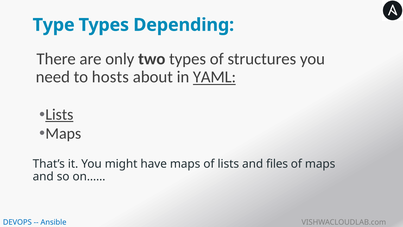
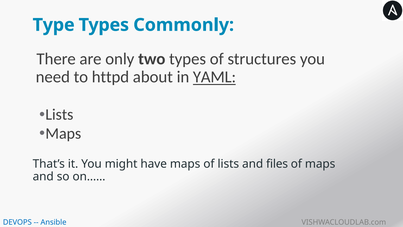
Depending: Depending -> Commonly (184, 25)
hosts: hosts -> httpd (110, 77)
Lists underline: present -> none (59, 115)
